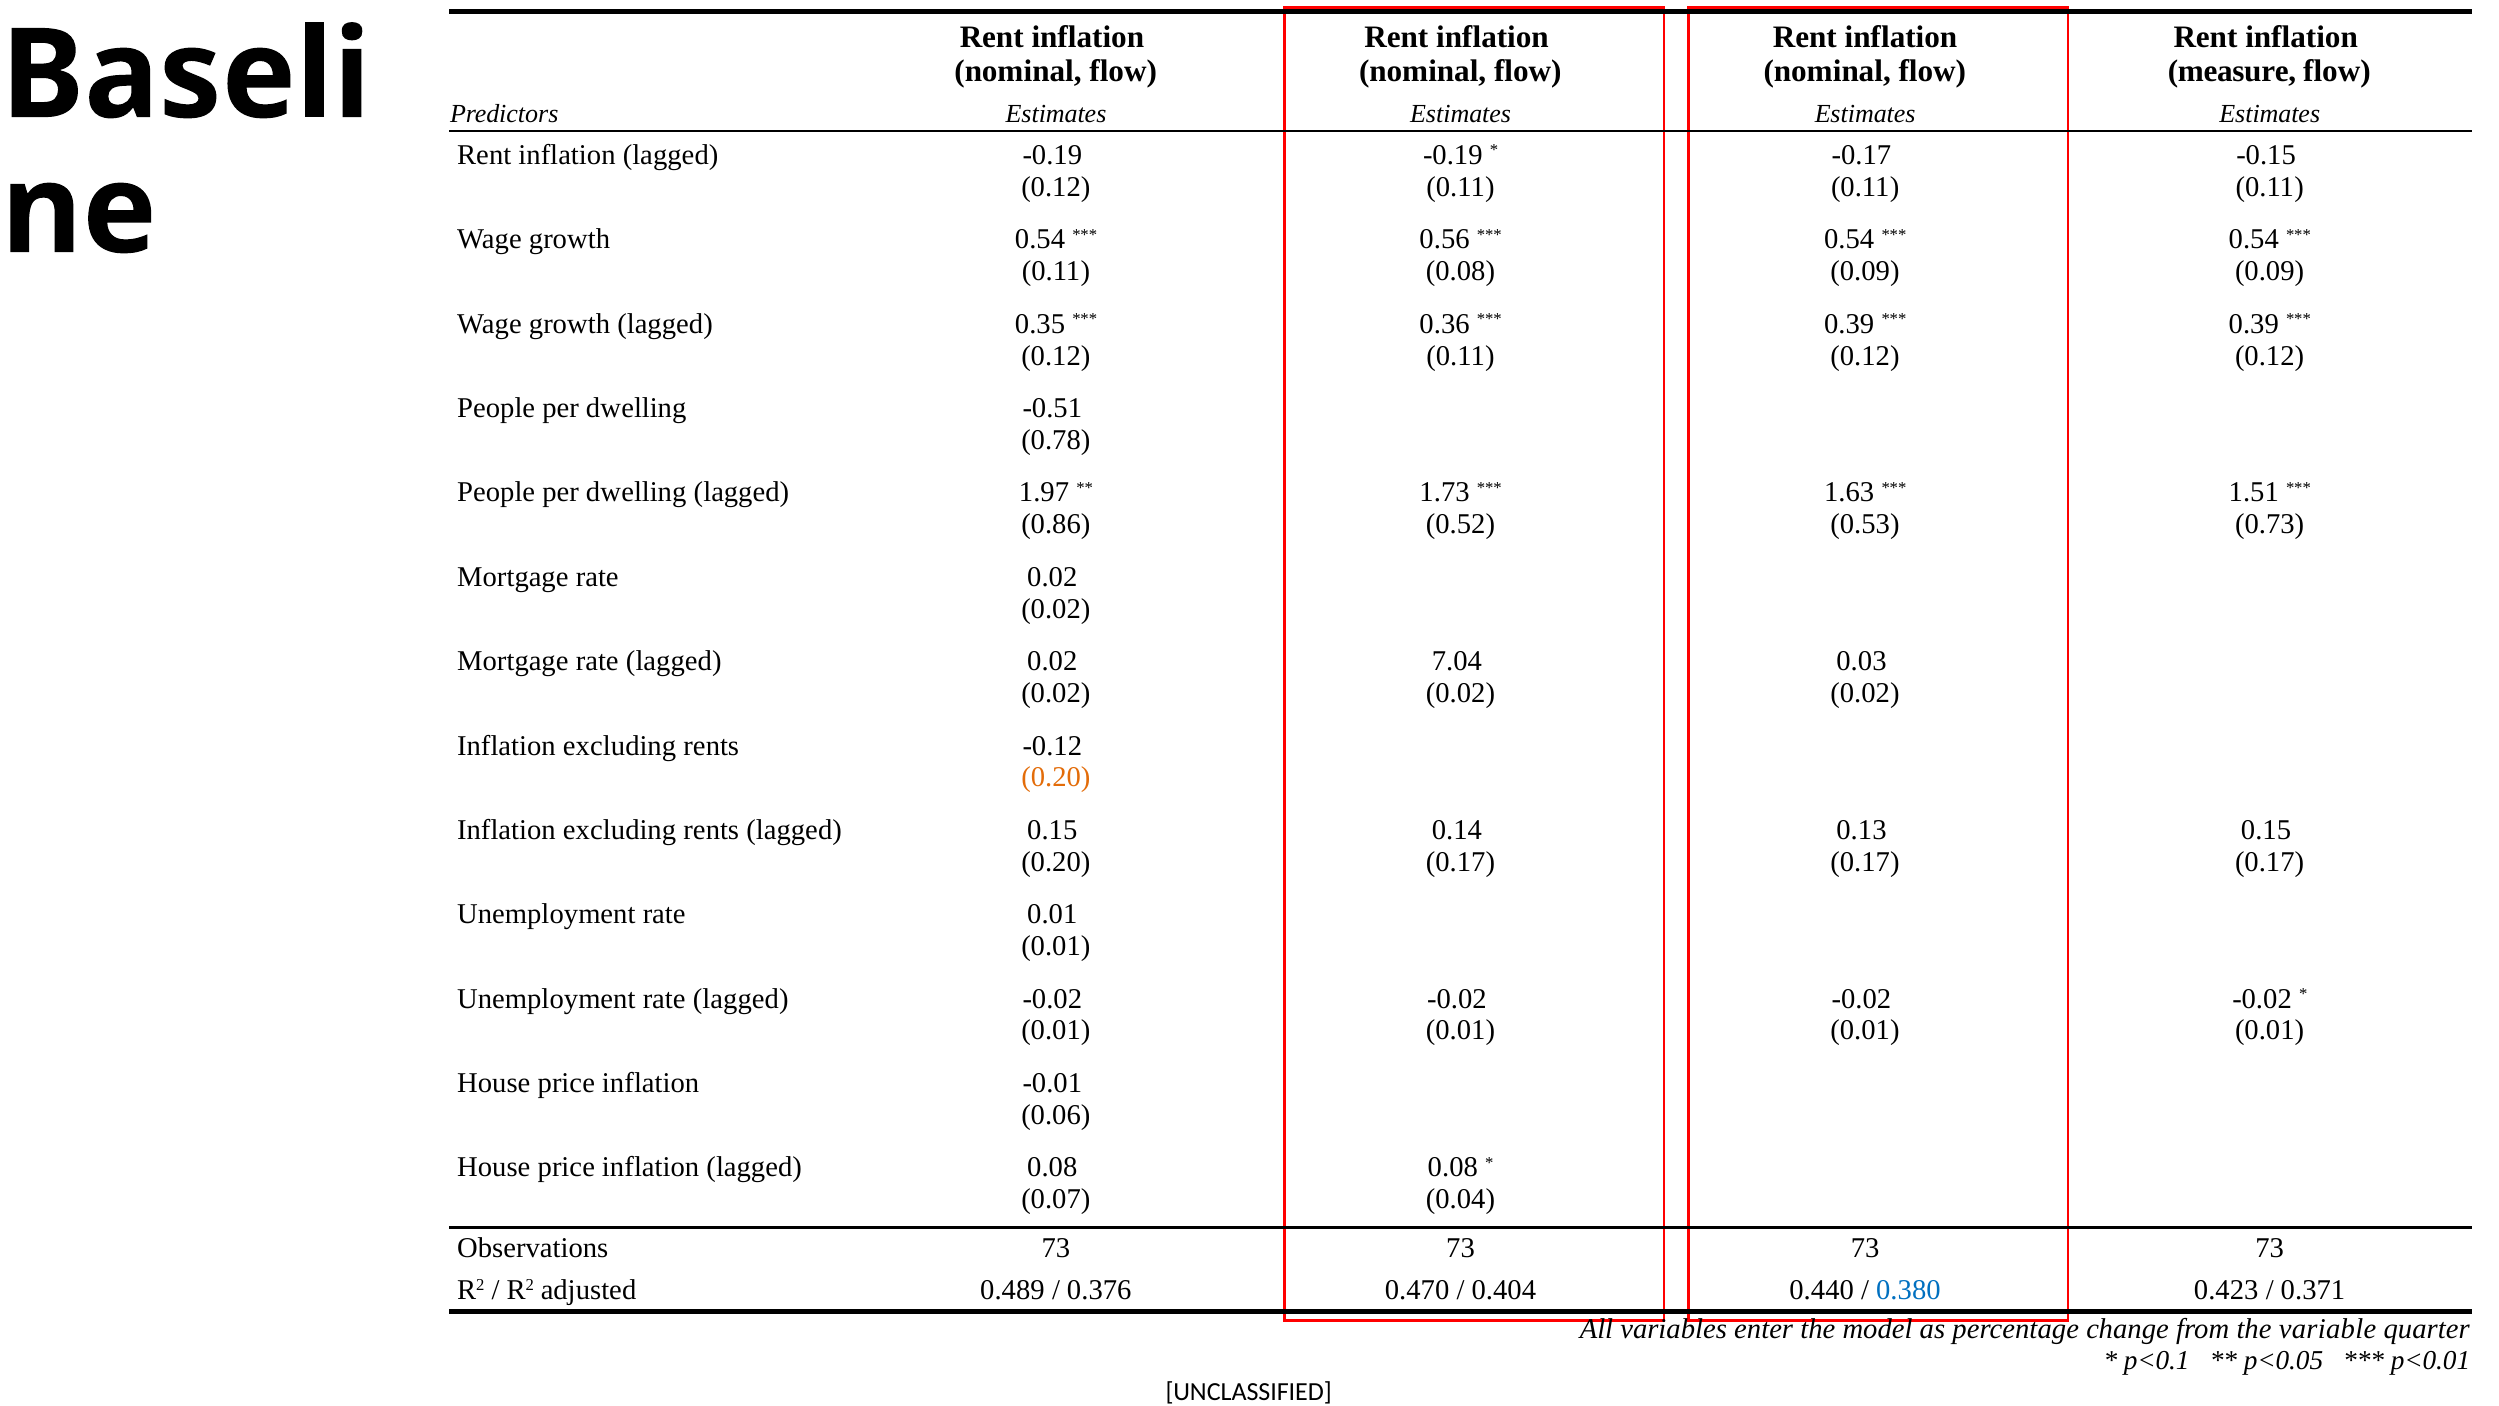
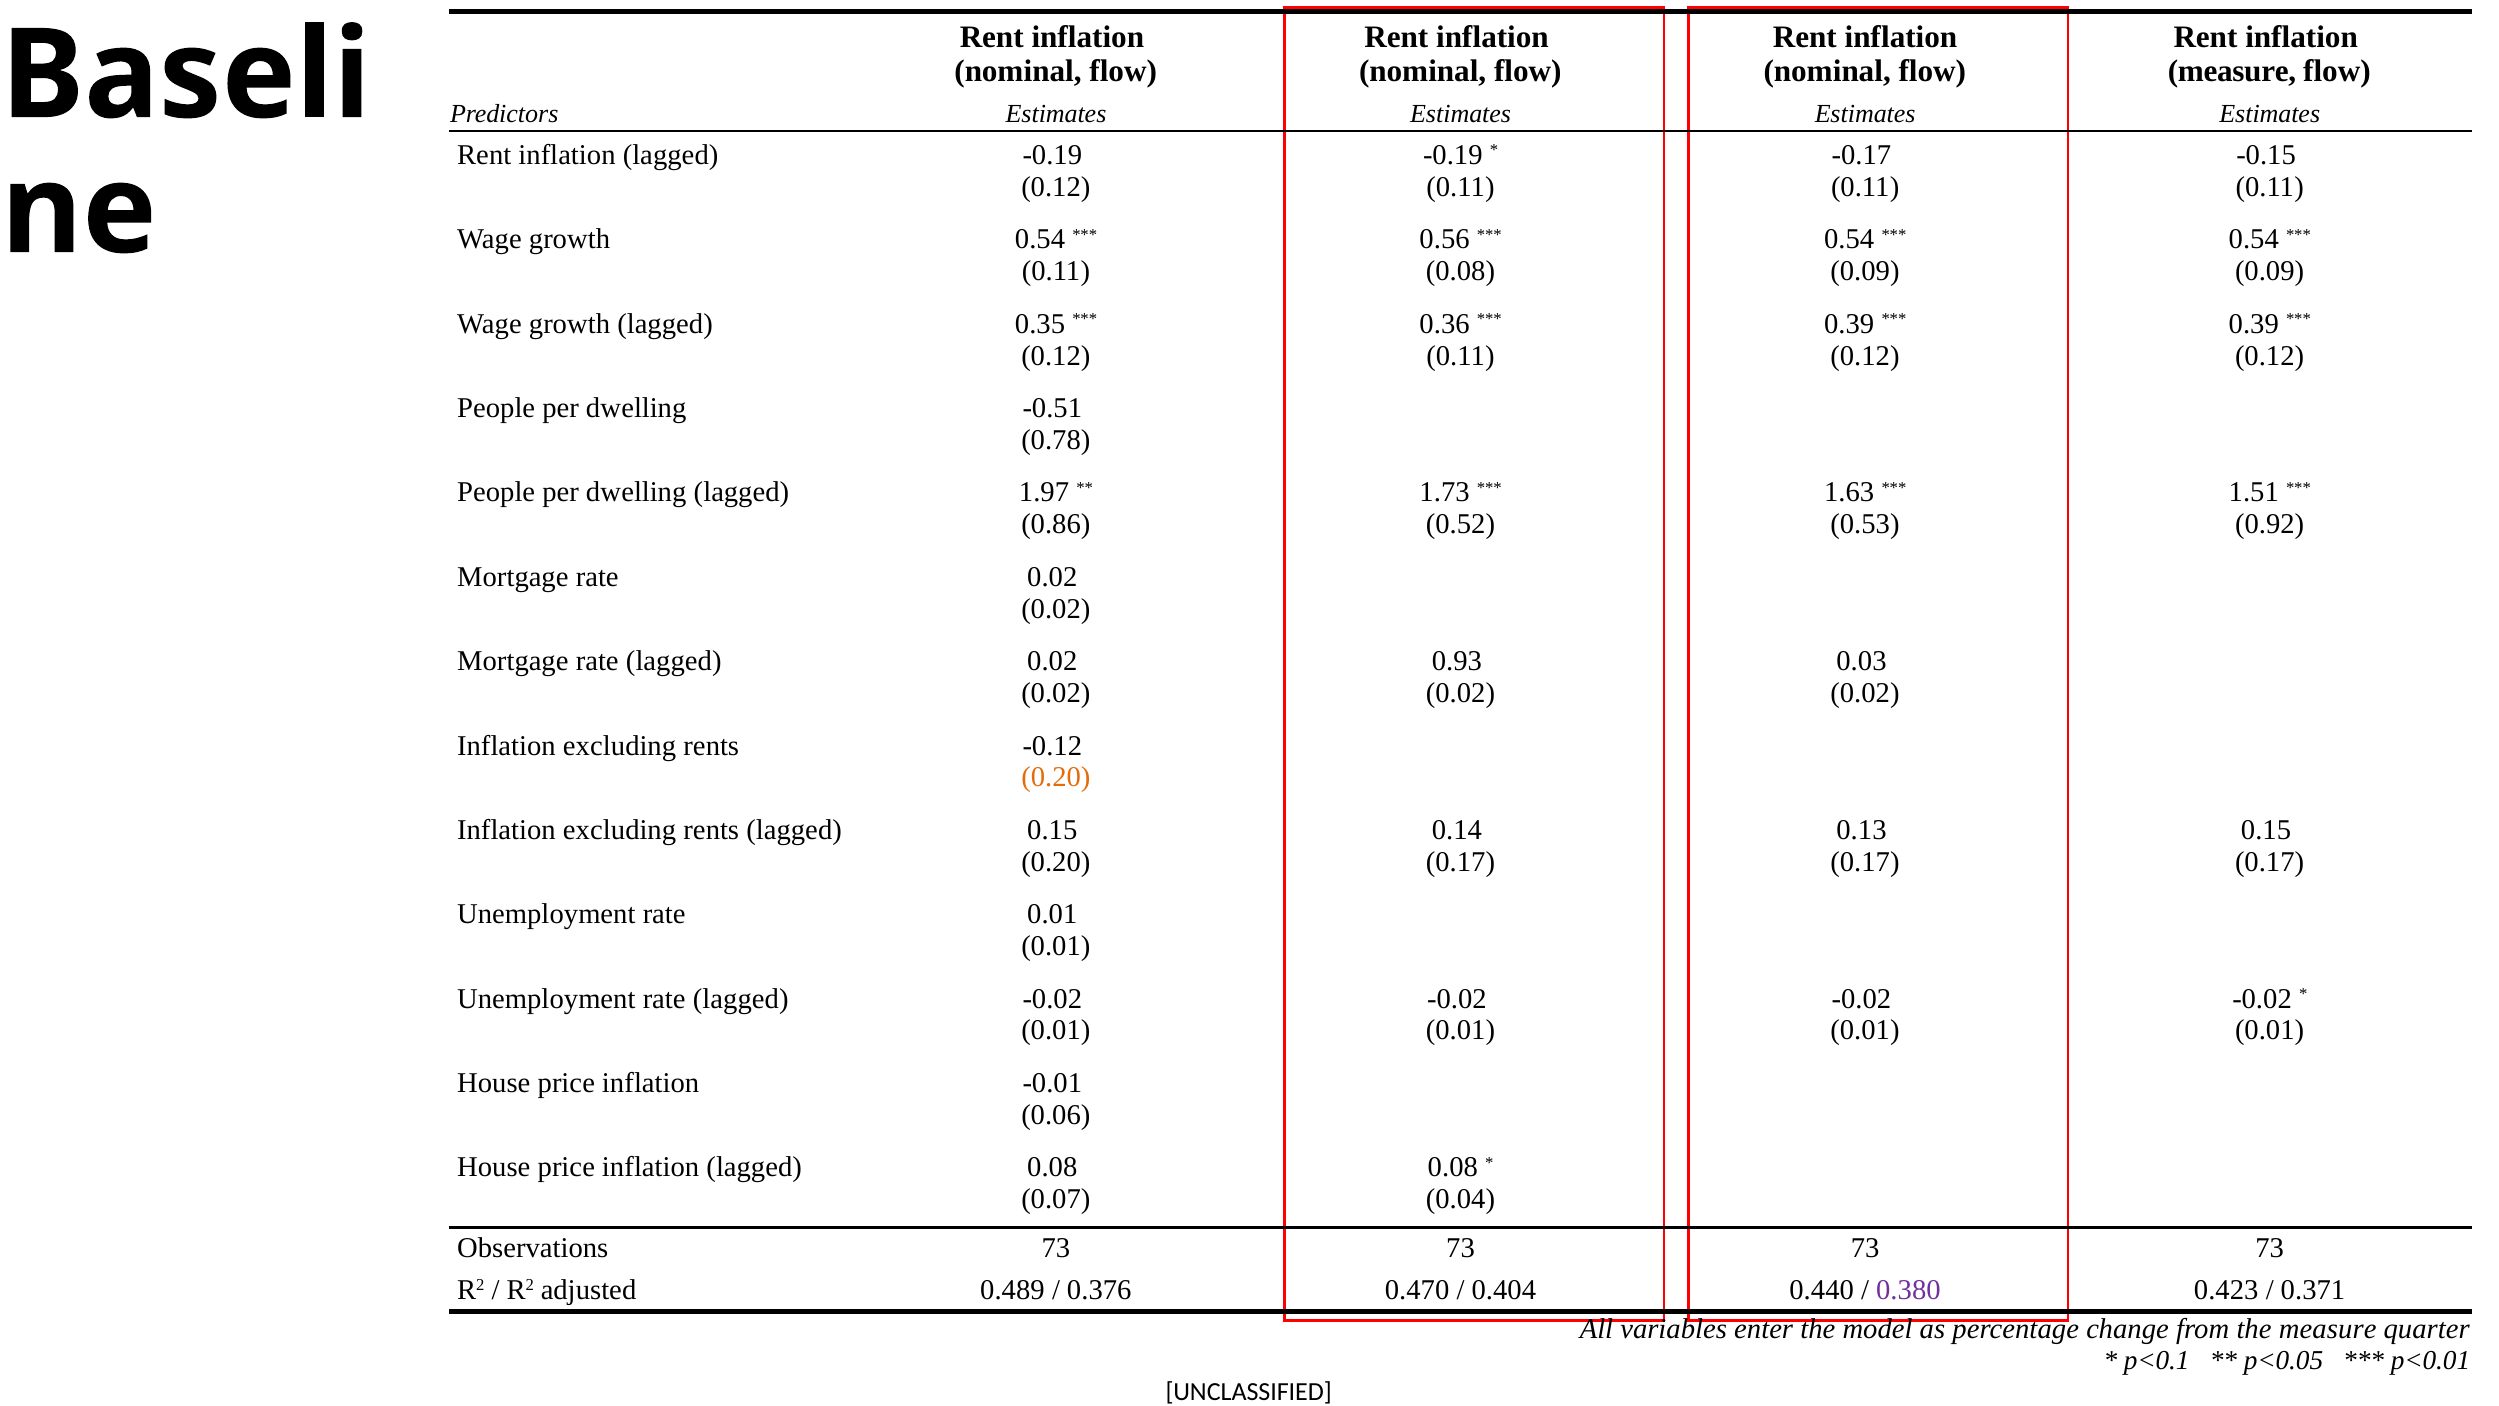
0.73: 0.73 -> 0.92 (2270, 524)
7.04: 7.04 -> 0.93 (1457, 661)
0.380 colour: blue -> purple (1908, 1290)
the variable: variable -> measure (2328, 1329)
